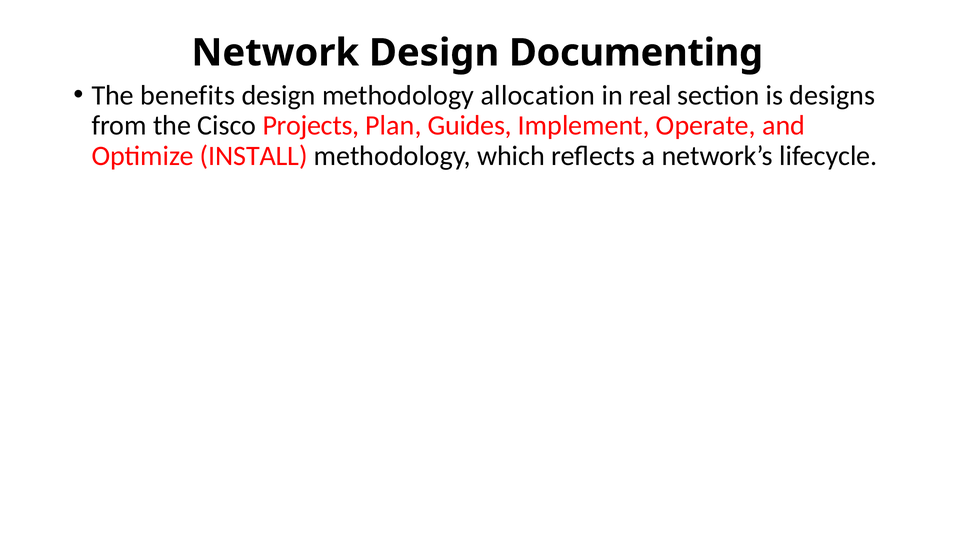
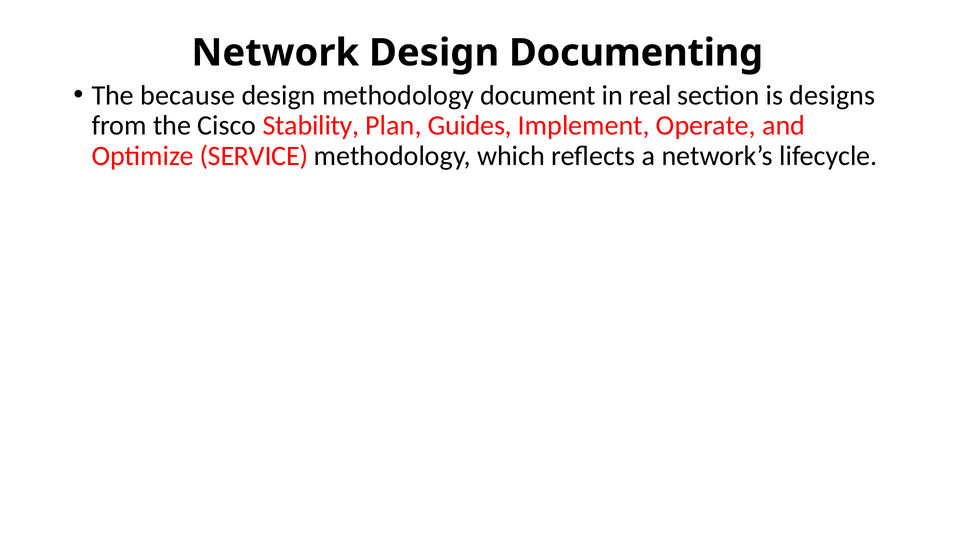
benefits: benefits -> because (188, 95)
allocation: allocation -> document (538, 95)
Projects: Projects -> Stability (311, 126)
INSTALL: INSTALL -> SERVICE (254, 156)
